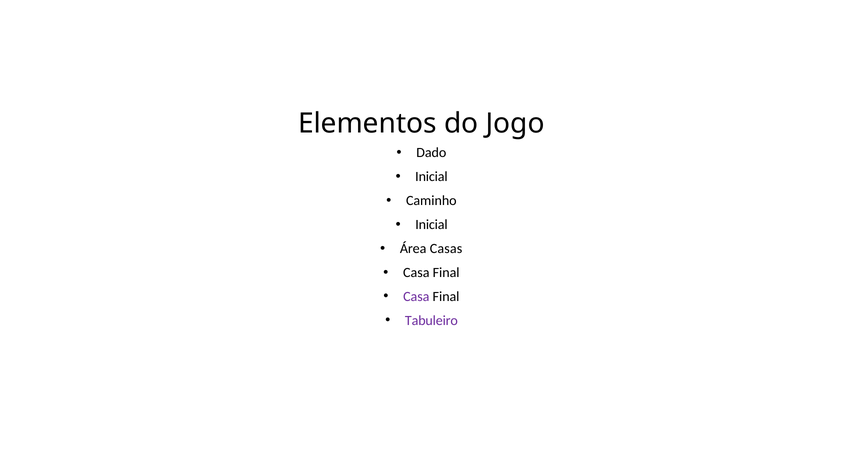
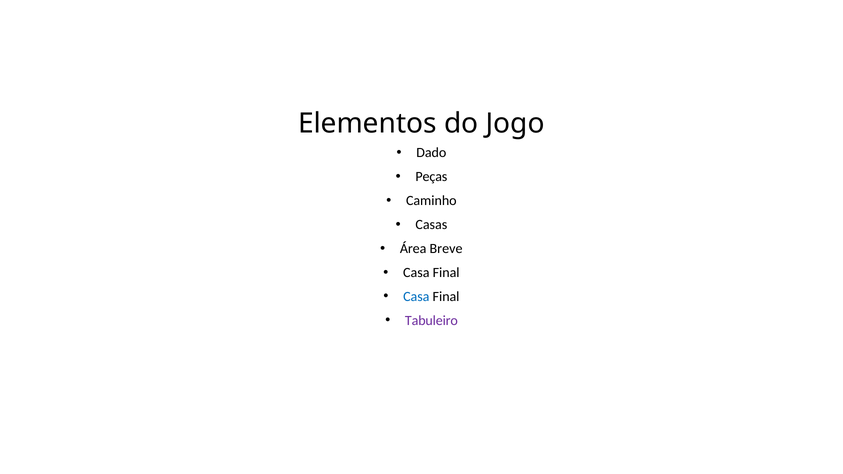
Inicial: Inicial -> Peças (431, 177)
Inicial: Inicial -> Casas (431, 225)
Casas: Casas -> Breve (446, 249)
Casa colour: purple -> blue (416, 297)
